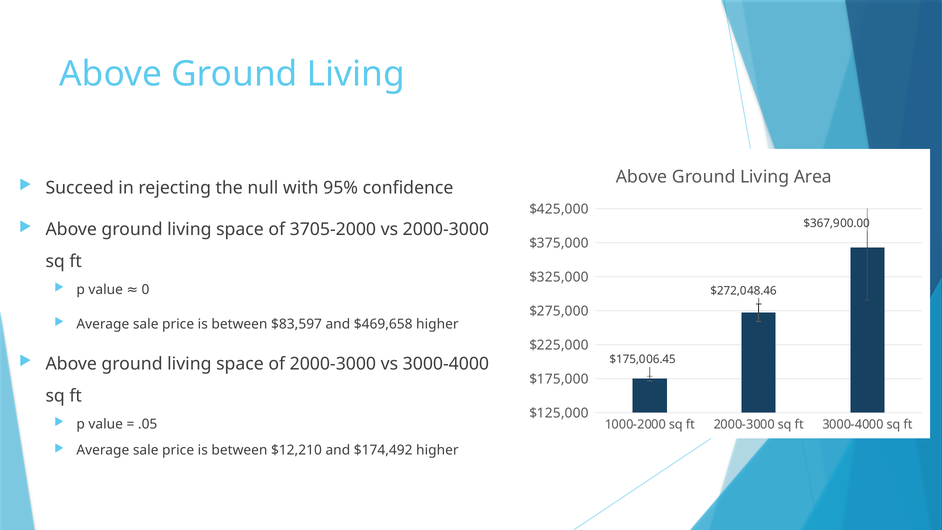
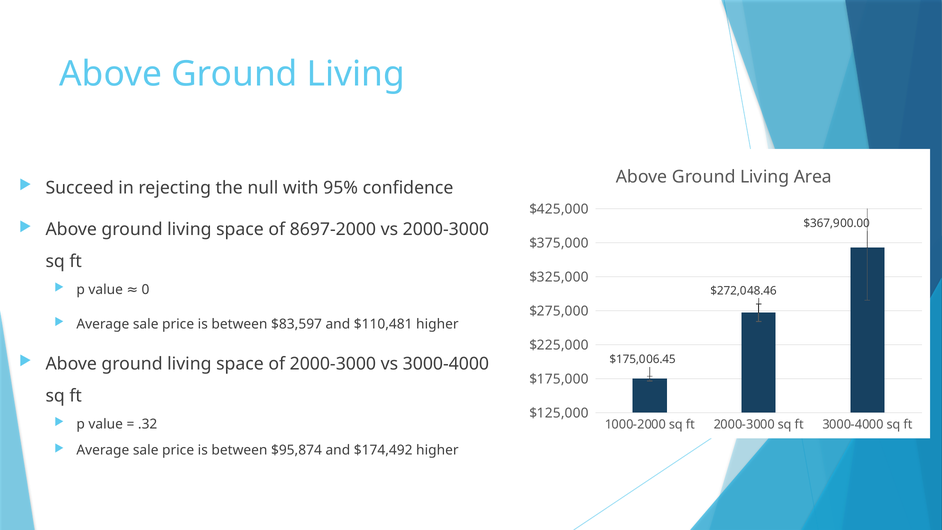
3705-2000: 3705-2000 -> 8697-2000 (333, 229)
$469,658: $469,658 -> $110,481 (383, 324)
.05: .05 -> .32 (148, 424)
$12,210: $12,210 -> $95,874 (296, 450)
